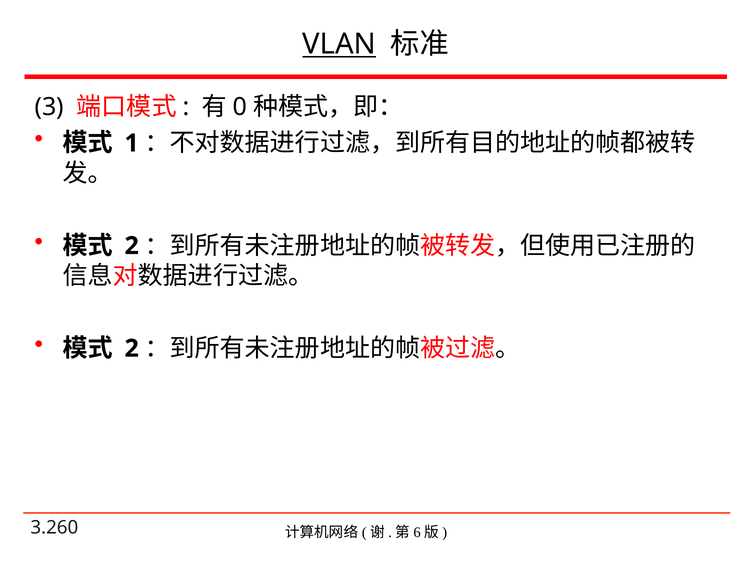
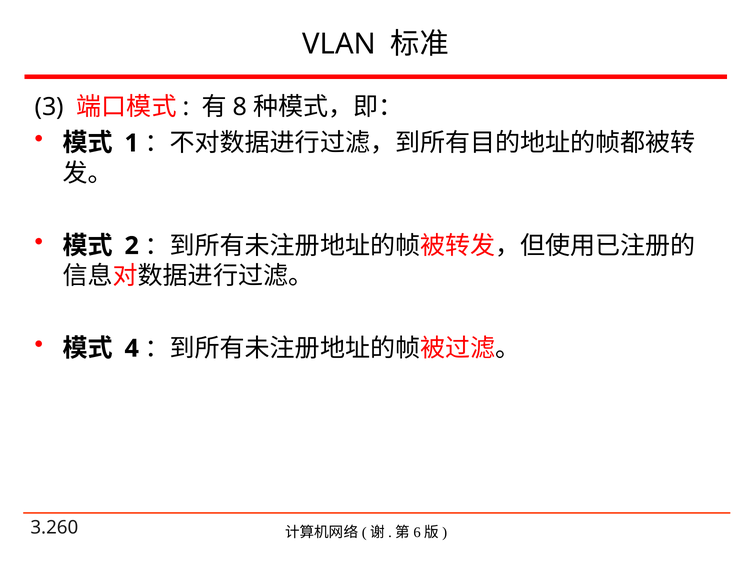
VLAN underline: present -> none (339, 44)
0: 0 -> 8 (240, 107)
2: 2 -> 4 (132, 349)
